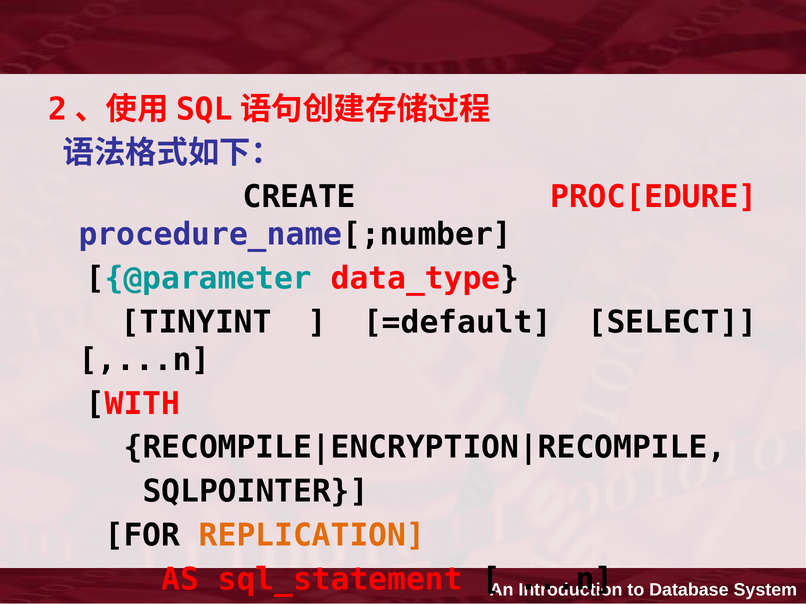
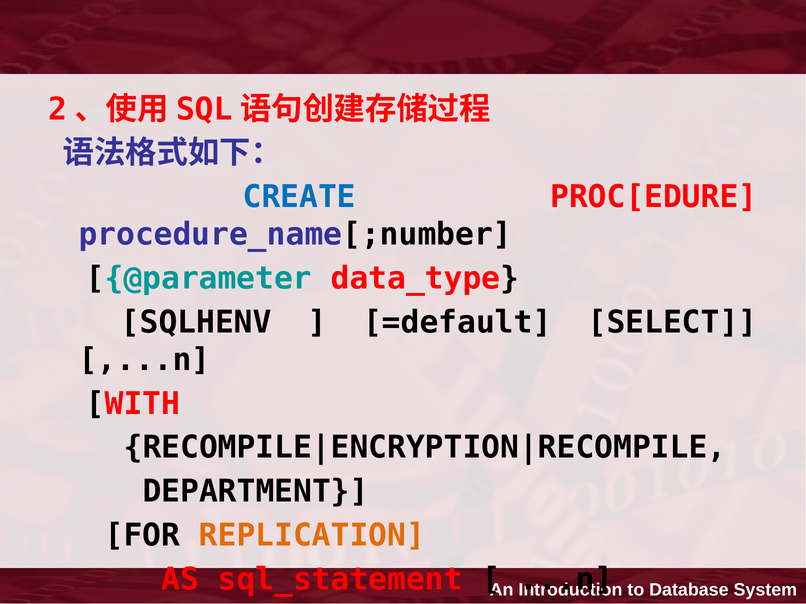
CREATE colour: black -> blue (299, 197)
TINYINT: TINYINT -> SQLHENV (196, 323)
SQLPOINTER: SQLPOINTER -> DEPARTMENT (256, 492)
